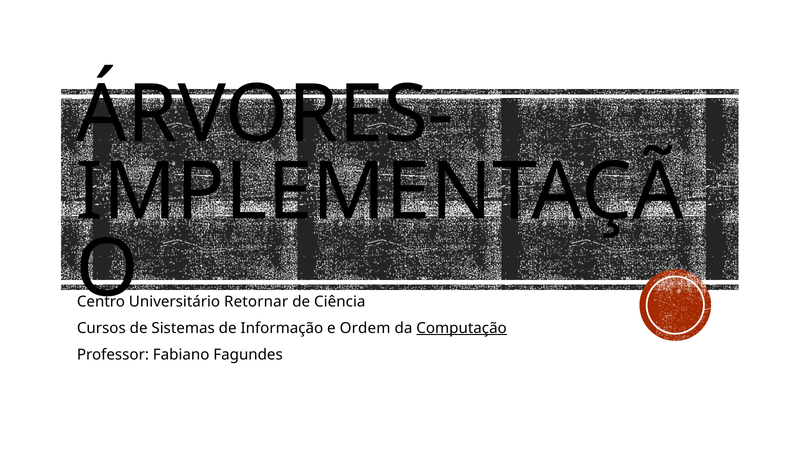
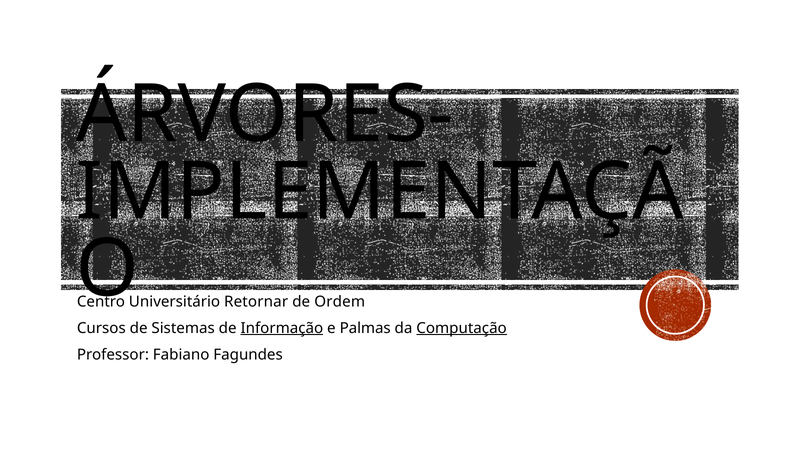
Ciência: Ciência -> Ordem (340, 302)
Informação underline: none -> present (282, 328)
Ordem: Ordem -> Palmas (365, 328)
